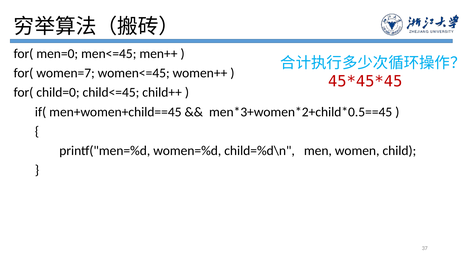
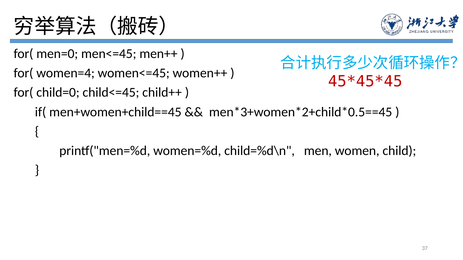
women=7: women=7 -> women=4 (66, 73)
